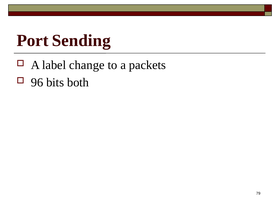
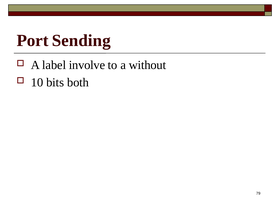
change: change -> involve (87, 65)
packets: packets -> without (148, 65)
96: 96 -> 10 (37, 82)
